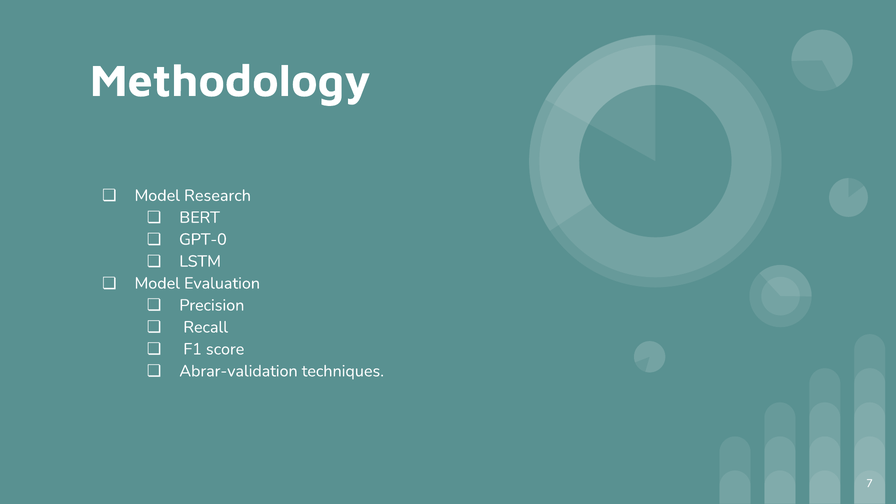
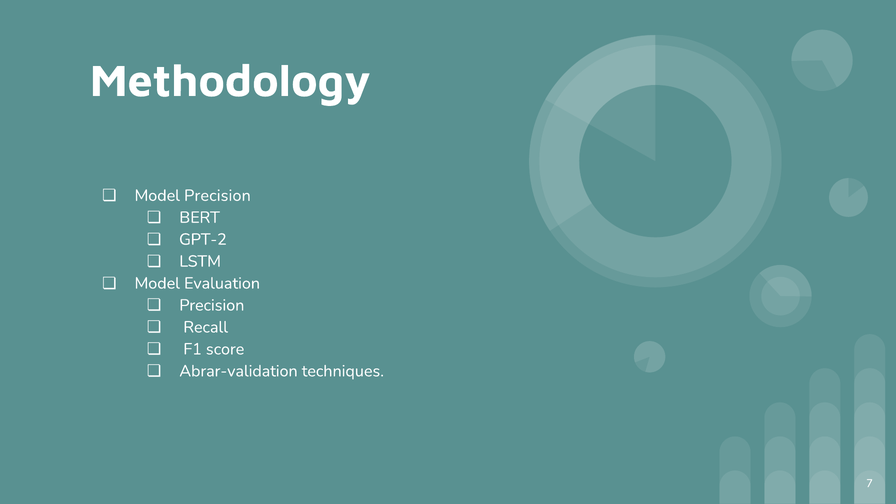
Model Research: Research -> Precision (217, 196)
GPT-0: GPT-0 -> GPT-2 (203, 239)
